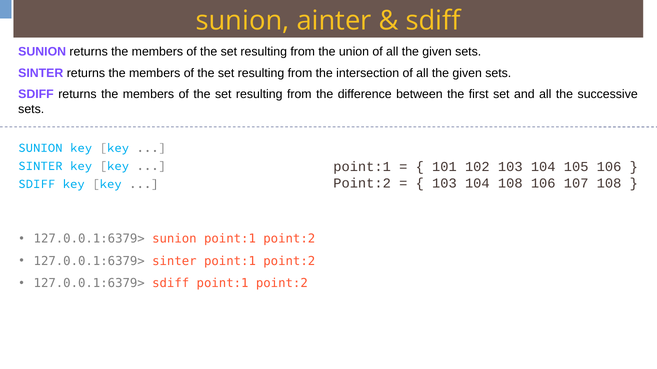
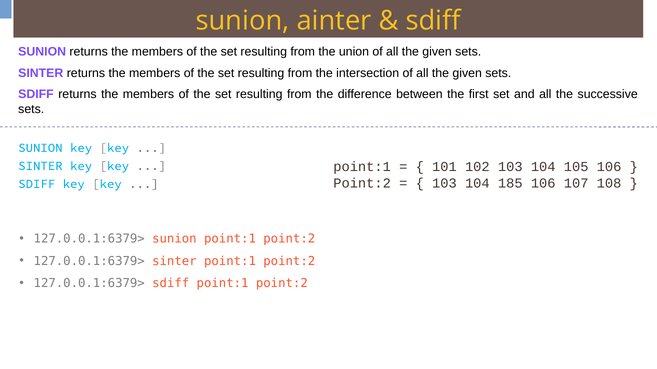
104 108: 108 -> 185 (510, 183)
